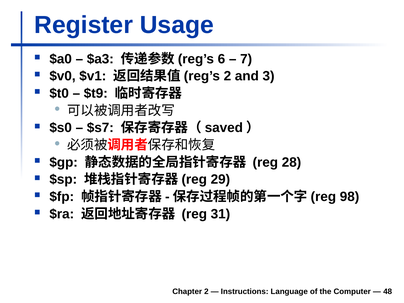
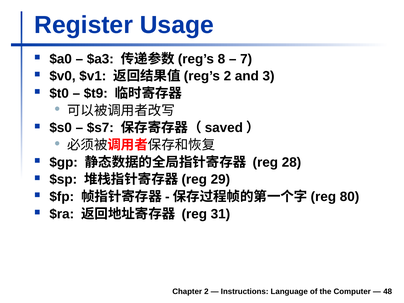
6: 6 -> 8 (221, 59)
98: 98 -> 80 (350, 197)
